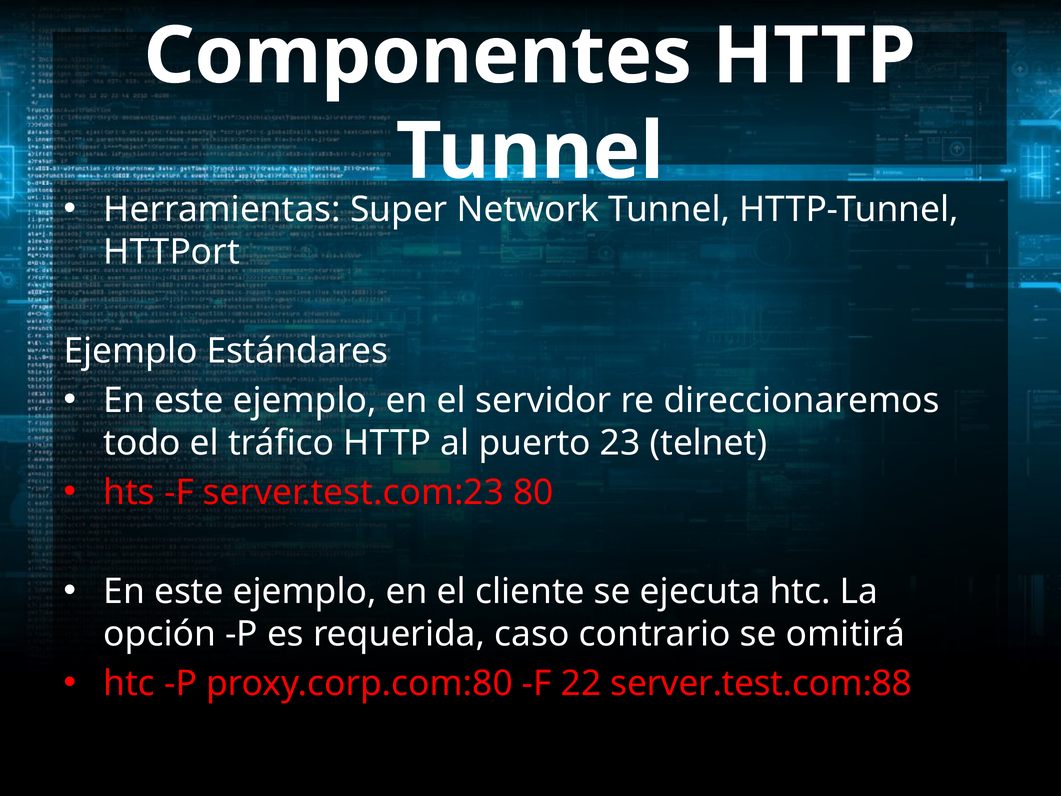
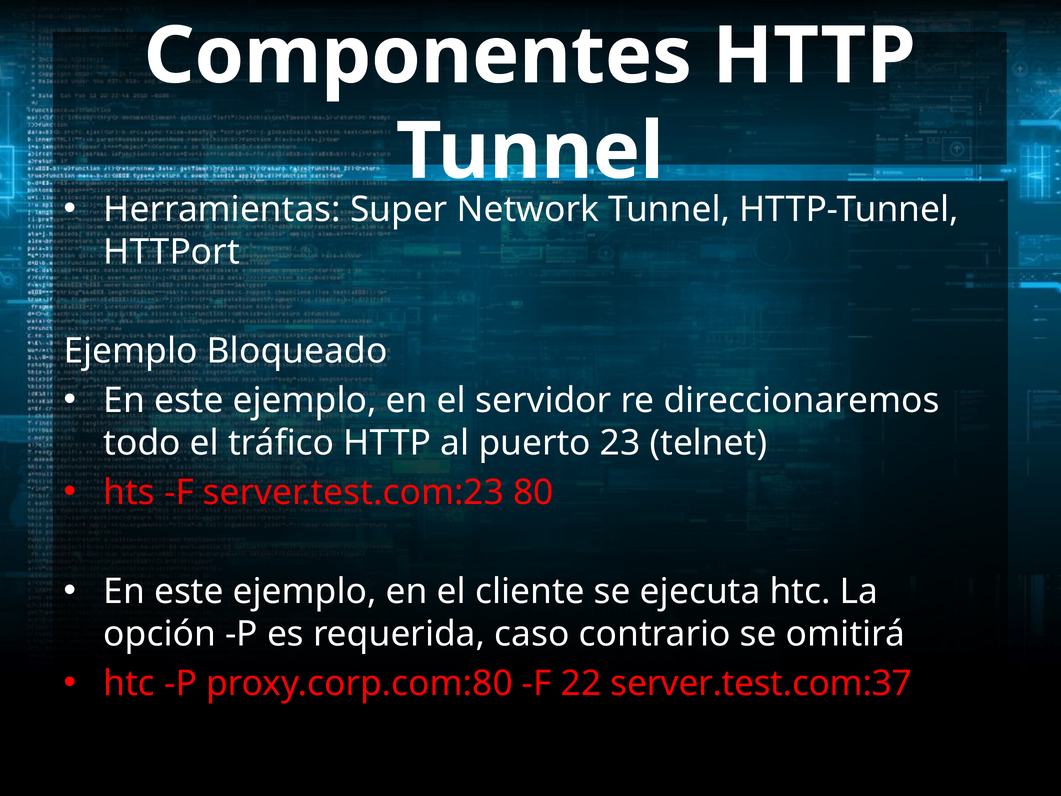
Estándares: Estándares -> Bloqueado (297, 351)
server.test.com:88: server.test.com:88 -> server.test.com:37 (761, 683)
